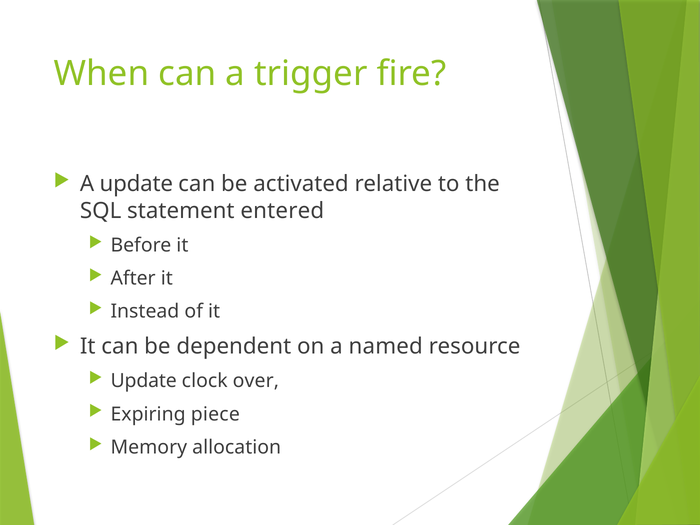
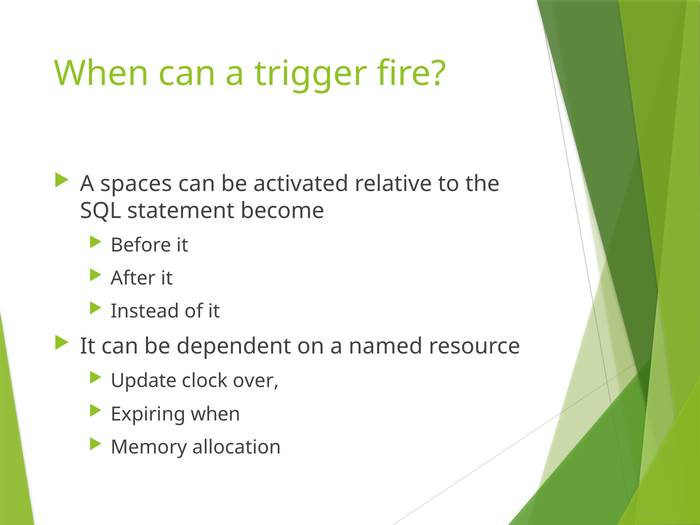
A update: update -> spaces (136, 184)
entered: entered -> become (282, 211)
Expiring piece: piece -> when (216, 414)
